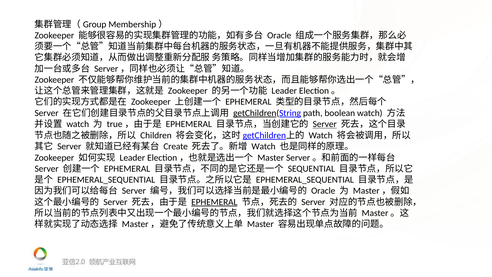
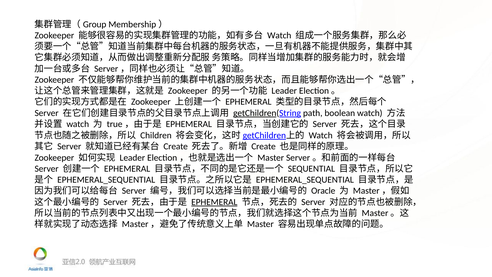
Oracle: Oracle -> Watch (279, 35)
Server underline: present -> none (325, 124)
Watch: Watch -> Create (264, 146)
